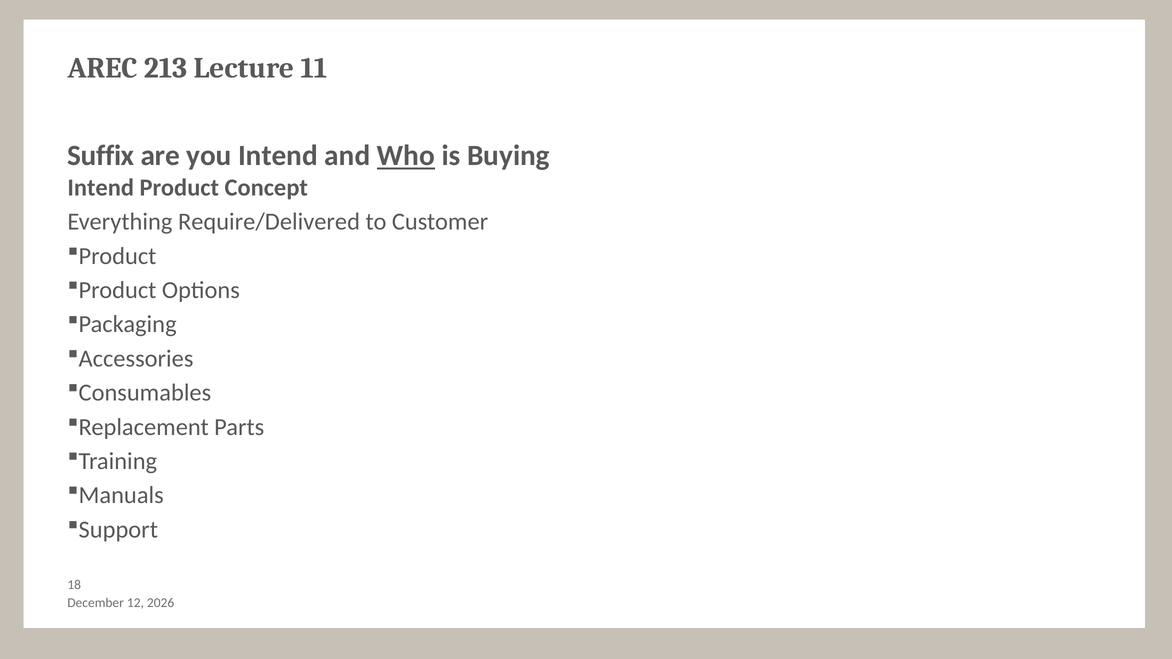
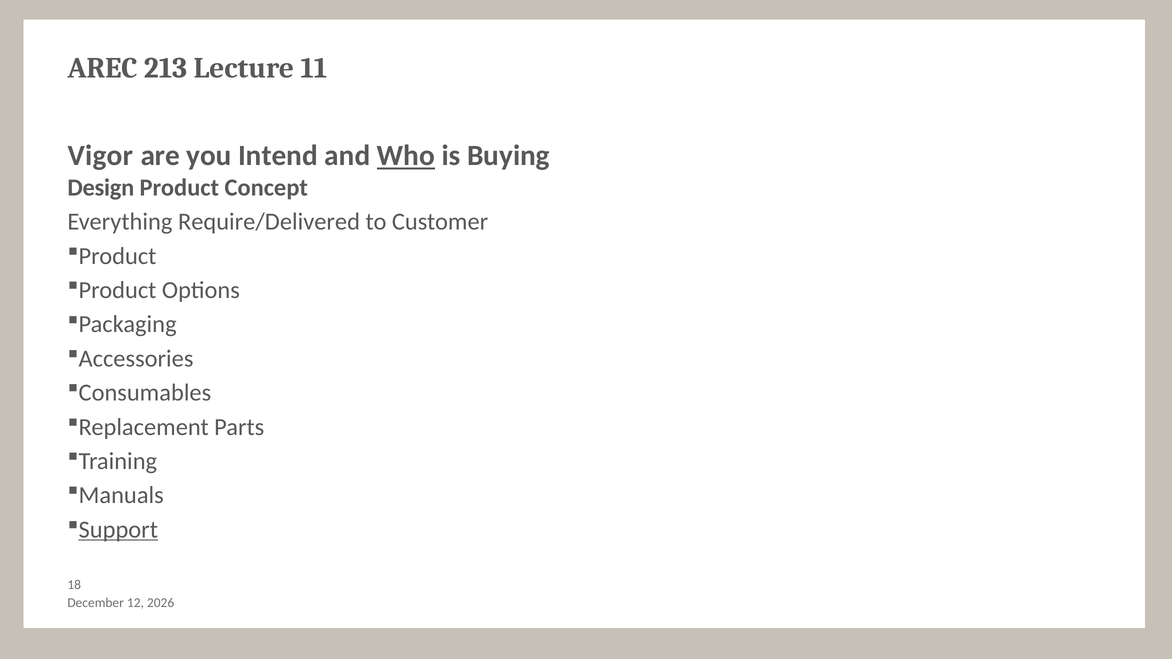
Suffix: Suffix -> Vigor (101, 156)
Intend: Intend -> Design (101, 188)
Support underline: none -> present (118, 530)
